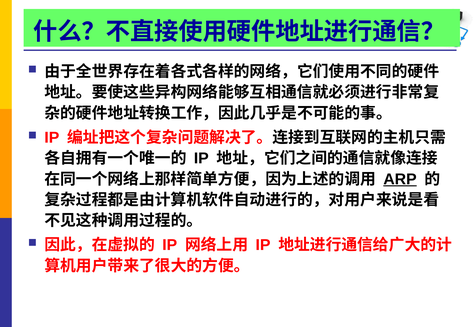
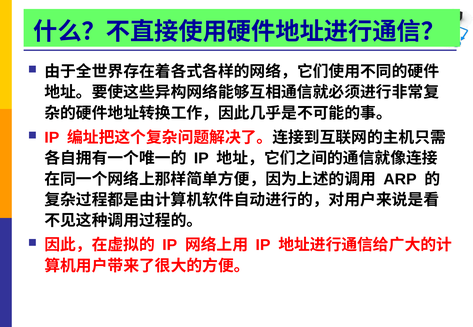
ARP underline: present -> none (400, 179)
